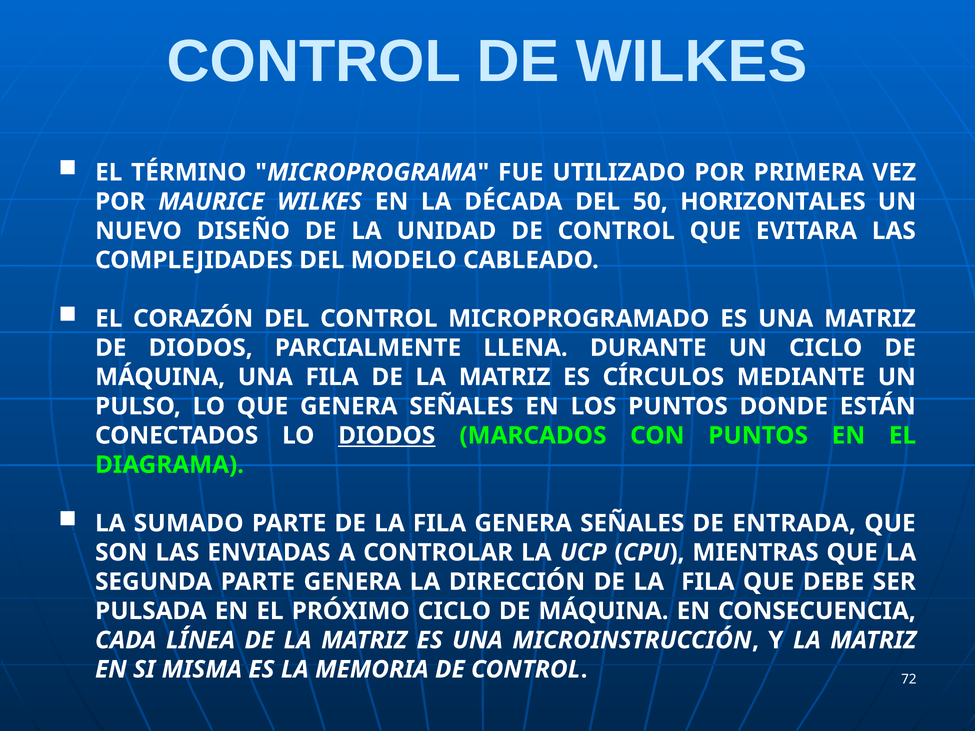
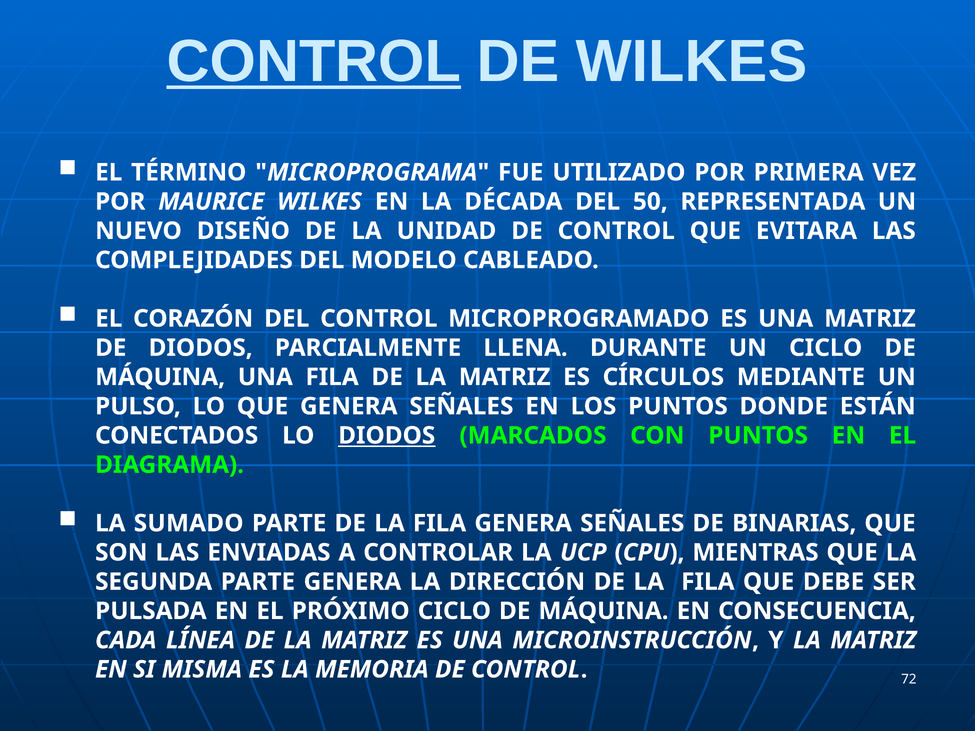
CONTROL underline: none -> present (314, 62)
HORIZONTALES: HORIZONTALES -> REPRESENTADA (773, 202)
ENTRADA: ENTRADA -> BINARIAS (794, 523)
